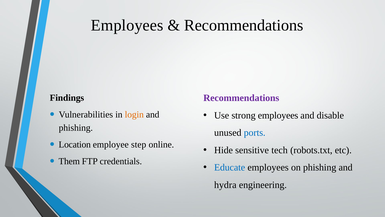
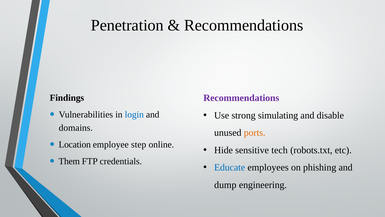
Employees: Employees -> Penetration (127, 25)
login colour: orange -> blue (134, 114)
strong employees: employees -> simulating (278, 115)
phishing: phishing -> domains (76, 128)
ports colour: blue -> orange (255, 132)
hydra: hydra -> dump (225, 184)
